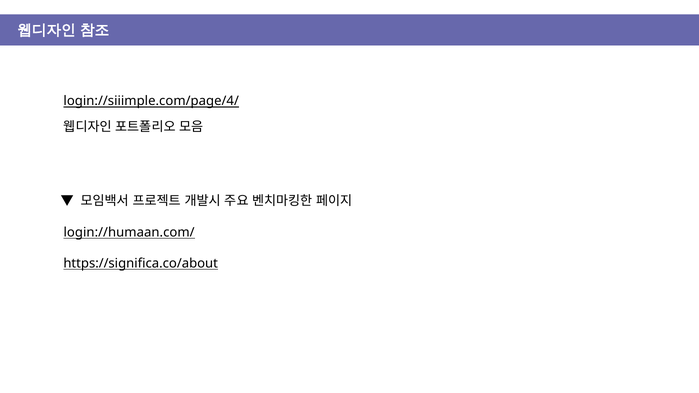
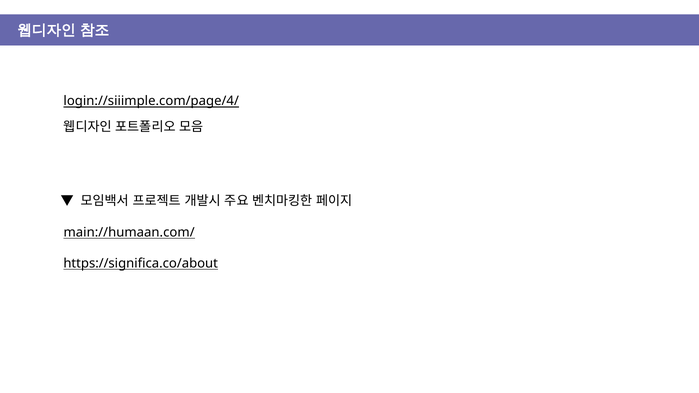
login://humaan.com/: login://humaan.com/ -> main://humaan.com/ (129, 232)
